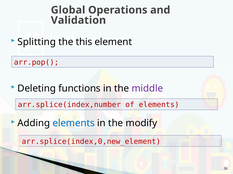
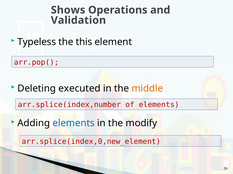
Global: Global -> Shows (68, 10)
Splitting: Splitting -> Typeless (37, 42)
functions: functions -> executed (79, 89)
middle colour: purple -> orange (147, 89)
